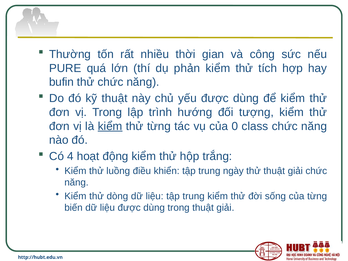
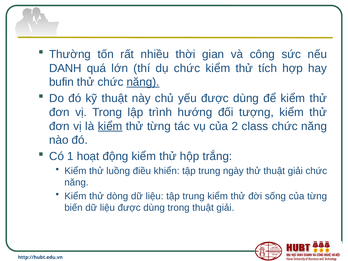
PURE: PURE -> DANH (65, 68)
dụ phản: phản -> chức (187, 68)
năng underline: none -> present (143, 82)
0: 0 -> 2 (235, 126)
4: 4 -> 1 (70, 156)
